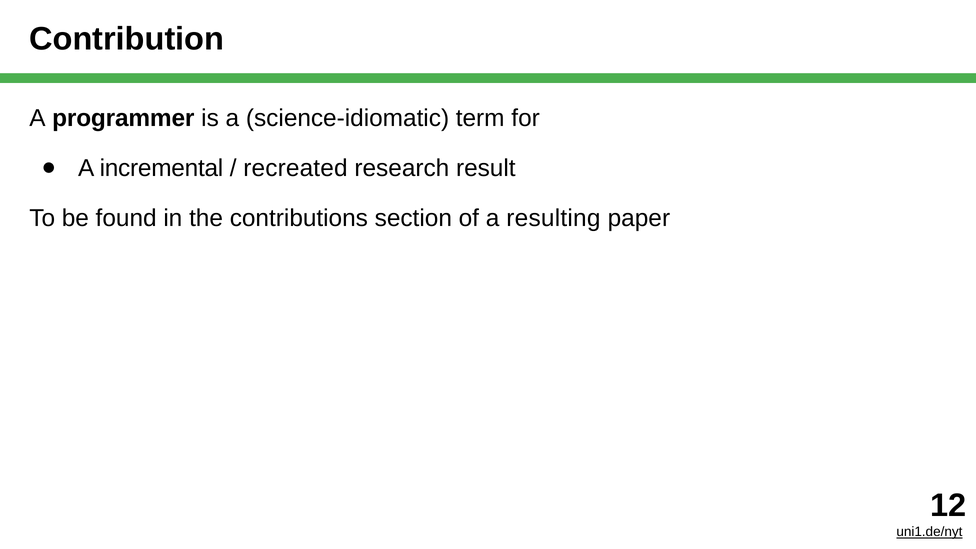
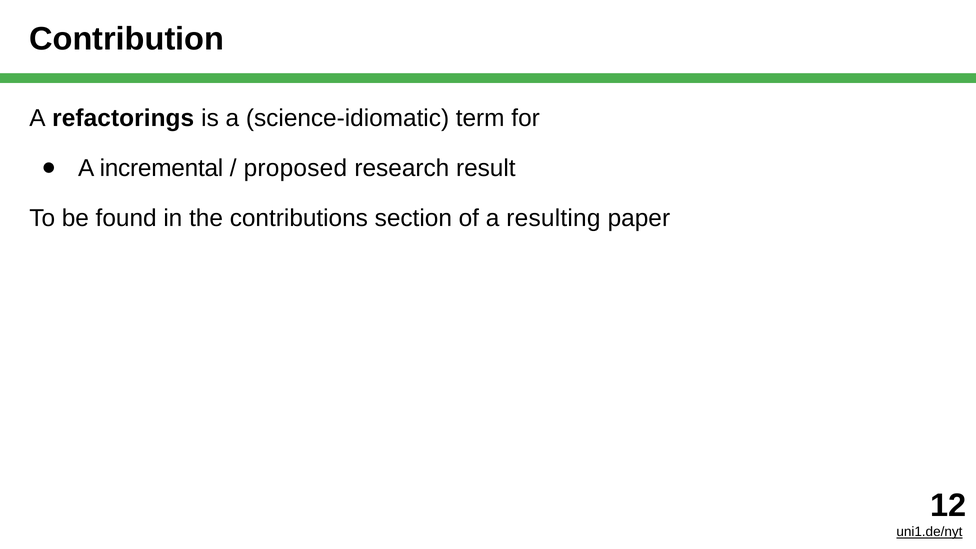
programmer: programmer -> refactorings (123, 118)
recreated: recreated -> proposed (295, 168)
